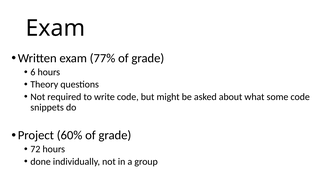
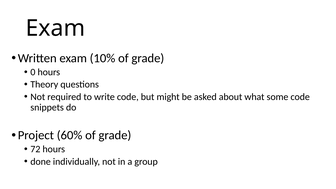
77%: 77% -> 10% (102, 58)
6: 6 -> 0 (33, 72)
